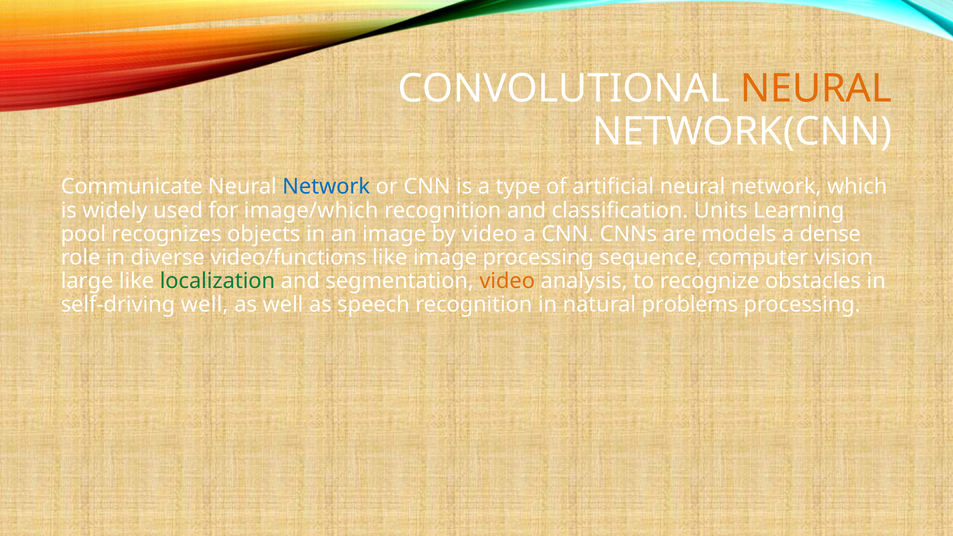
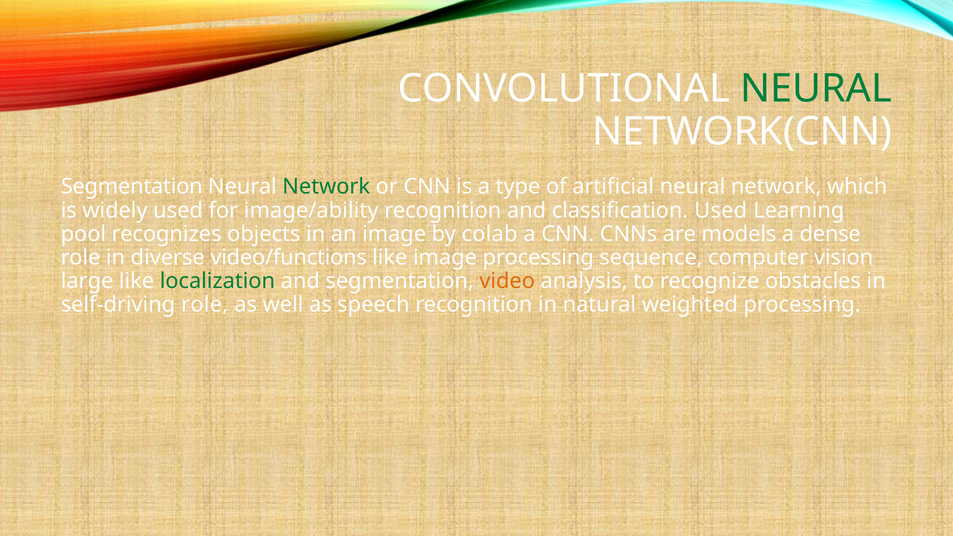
NEURAL colour: orange -> green (816, 89)
Communicate: Communicate -> Segmentation (132, 187)
Network colour: blue -> green (326, 187)
image/which: image/which -> image/ability (311, 210)
classification Units: Units -> Used (721, 210)
by video: video -> colab (490, 234)
self-driving well: well -> role (205, 305)
problems: problems -> weighted (690, 305)
